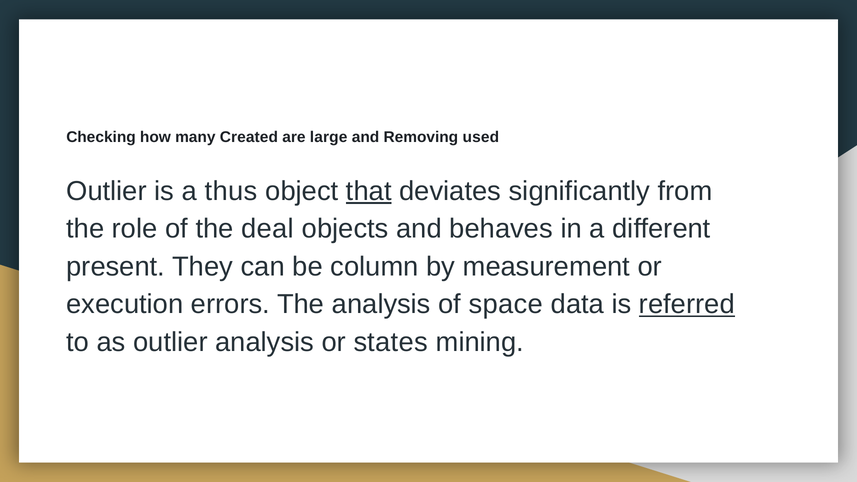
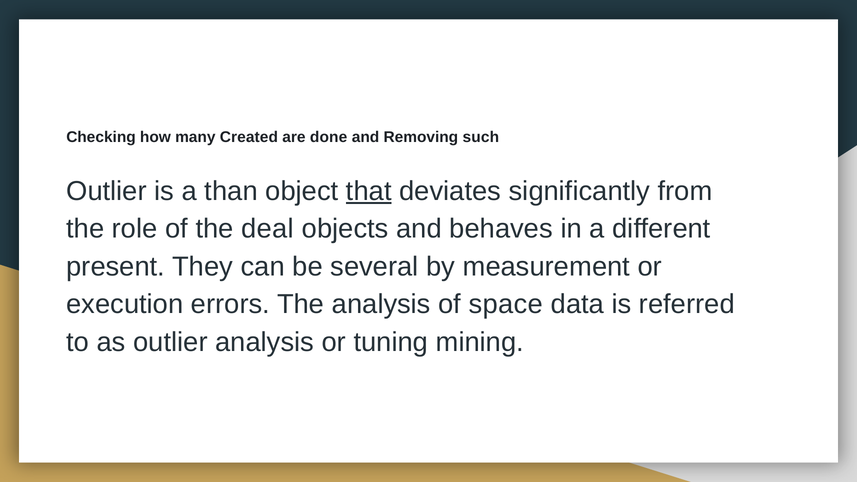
large: large -> done (329, 137)
used: used -> such (481, 137)
thus: thus -> than (231, 191)
column: column -> several (374, 267)
referred underline: present -> none (687, 304)
states: states -> tuning (391, 342)
